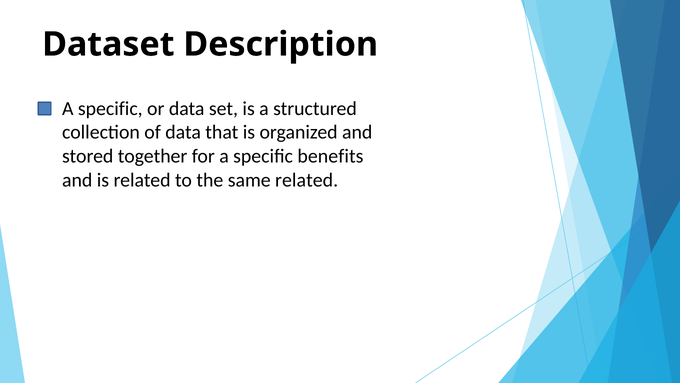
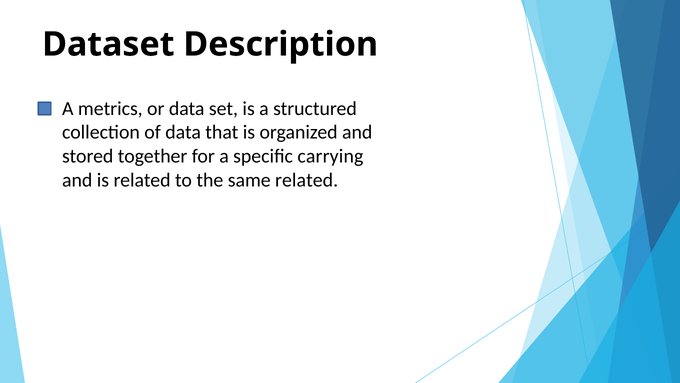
specific: specific -> metrics (110, 108)
benefits: benefits -> carrying (330, 156)
